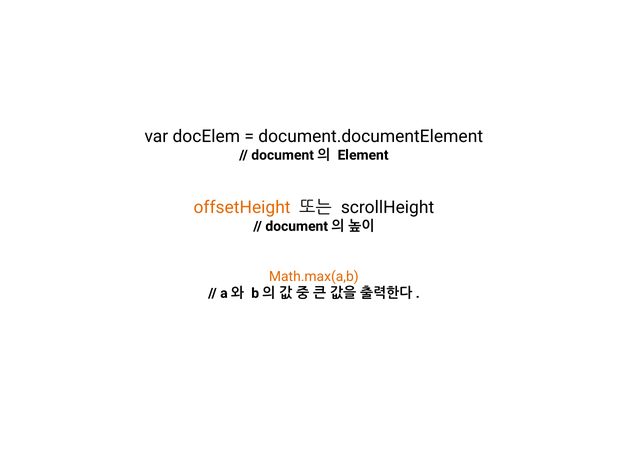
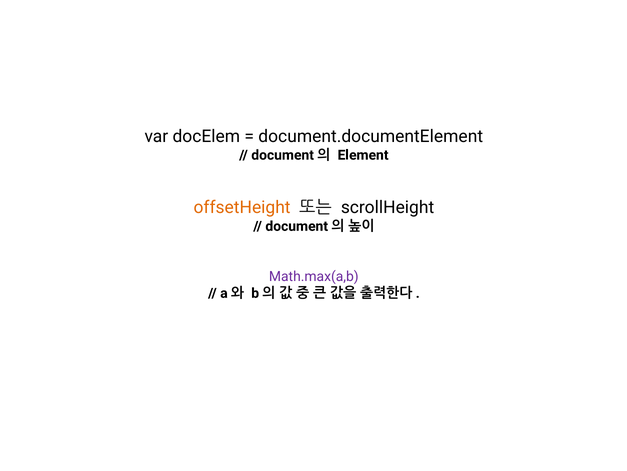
Math.max(a,b colour: orange -> purple (314, 276)
